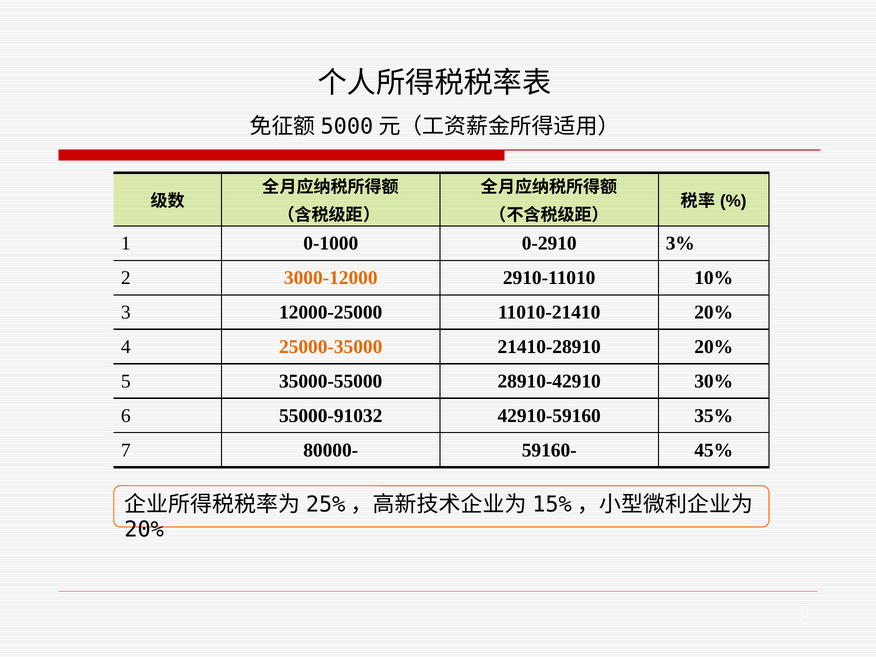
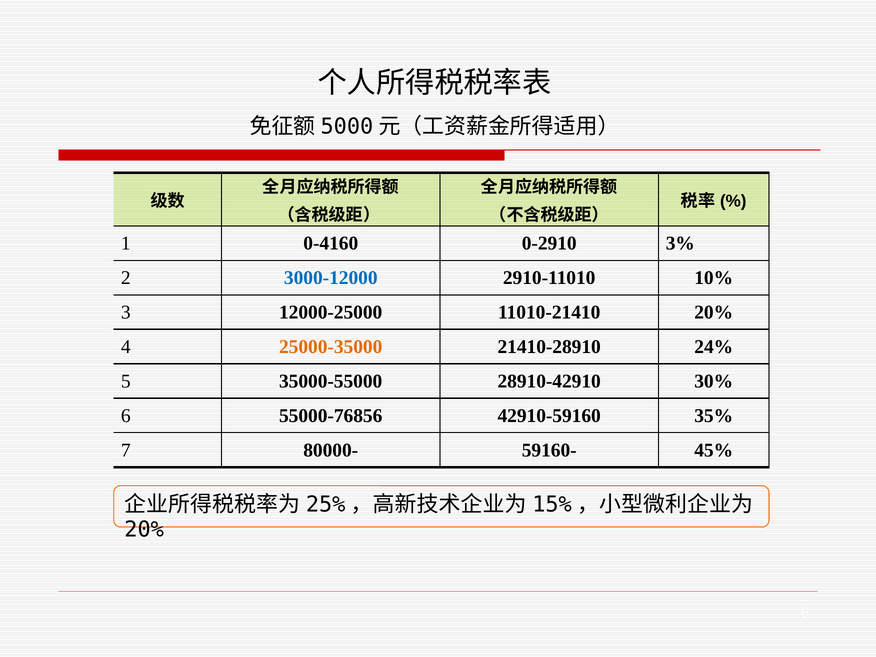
0-1000: 0-1000 -> 0-4160 (331, 243)
3000-12000 colour: orange -> blue (331, 278)
21410-28910 20%: 20% -> 24% (714, 347)
55000-91032: 55000-91032 -> 55000-76856 (331, 416)
